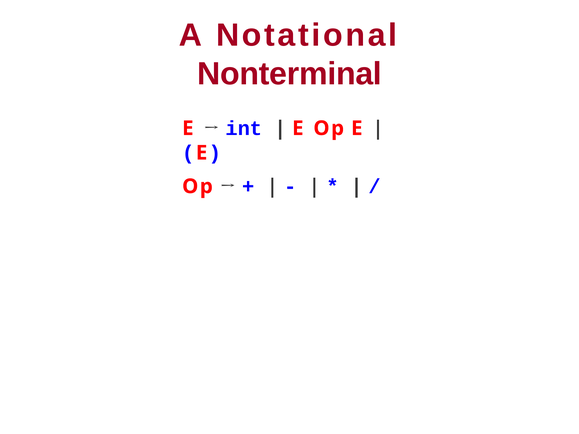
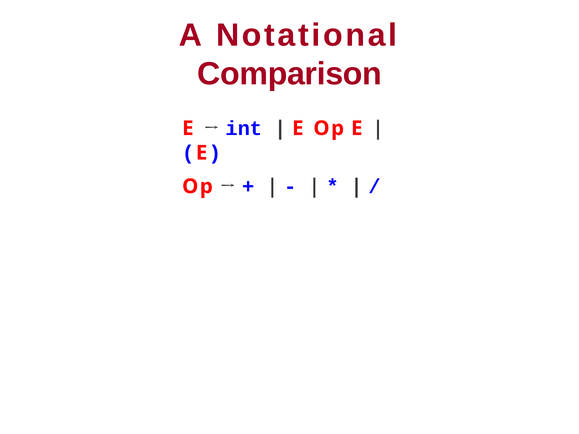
Nonterminal: Nonterminal -> Comparison (290, 74)
